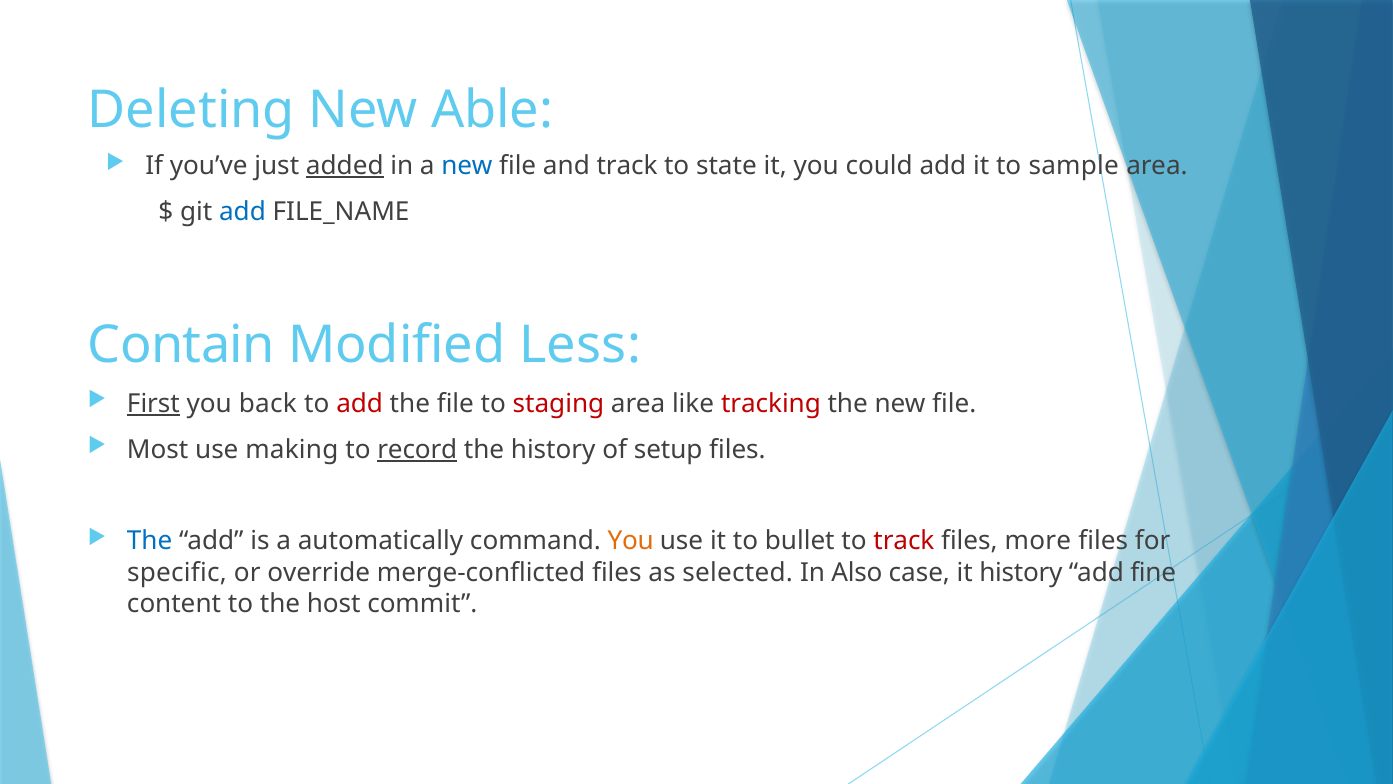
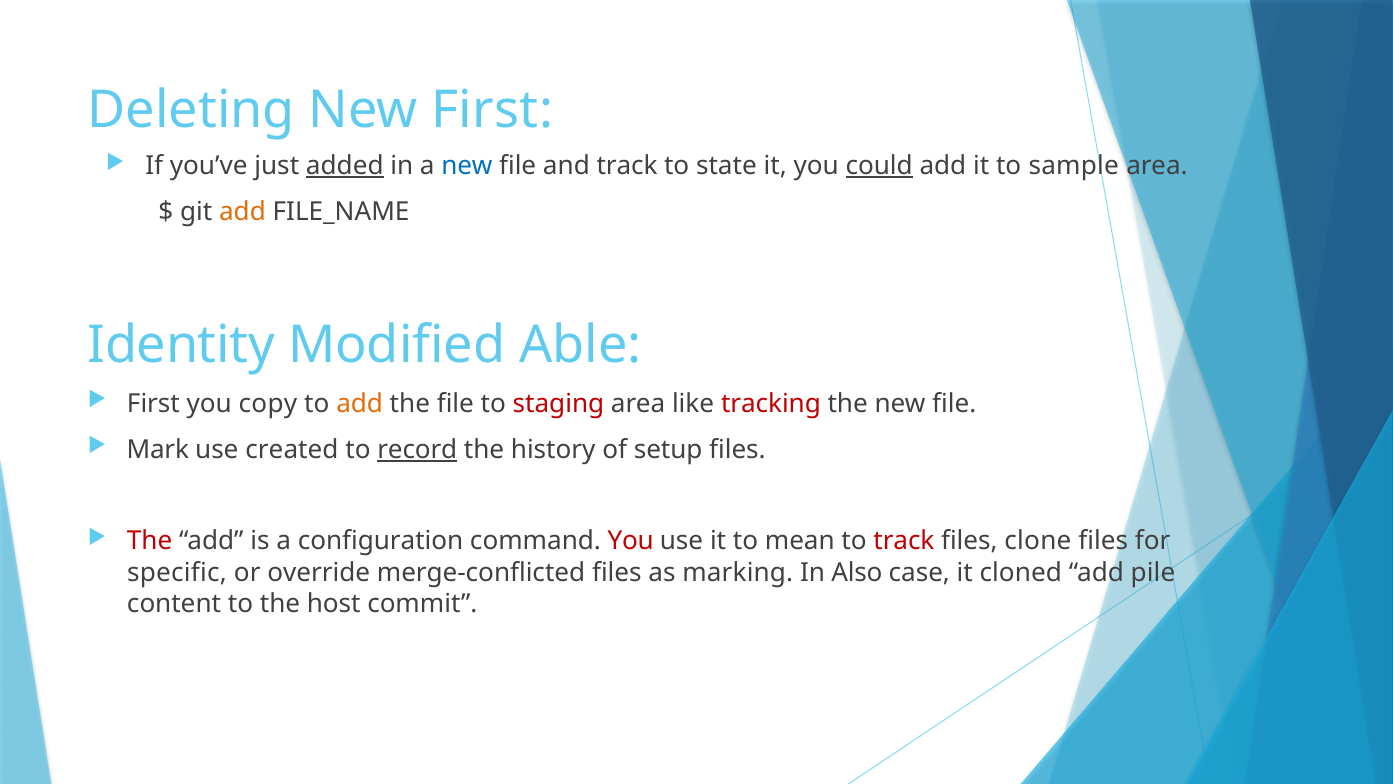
New Able: Able -> First (492, 110)
could underline: none -> present (879, 166)
add colour: blue -> orange (242, 212)
Contain: Contain -> Identity (181, 346)
Less: Less -> Able (580, 346)
First underline: present -> none (153, 403)
back: back -> copy (268, 403)
add colour: red -> orange (360, 403)
Most: Most -> Mark (158, 449)
making: making -> created (292, 449)
The colour: blue -> red (150, 541)
automatically: automatically -> configuration (381, 541)
You colour: orange -> red (631, 541)
bullet: bullet -> mean (800, 541)
more: more -> clone (1038, 541)
selected: selected -> marking (738, 572)
it history: history -> cloned (1021, 572)
fine: fine -> pile (1153, 572)
